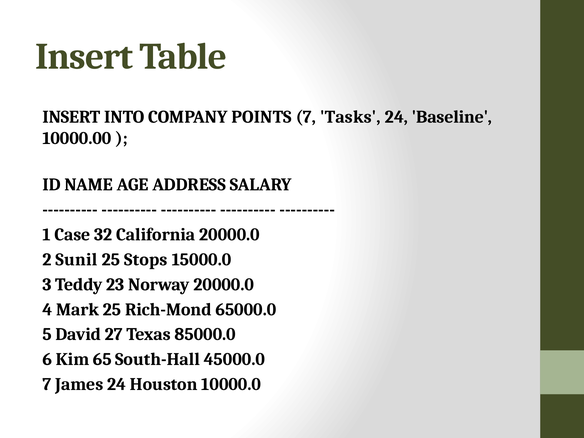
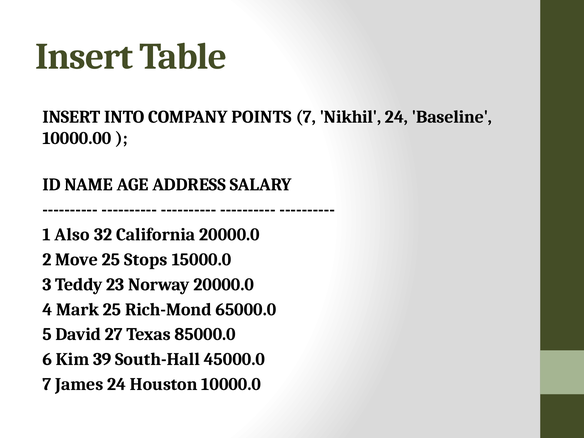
Tasks: Tasks -> Nikhil (351, 117)
Case: Case -> Also (72, 235)
Sunil: Sunil -> Move (77, 260)
65: 65 -> 39 (102, 359)
